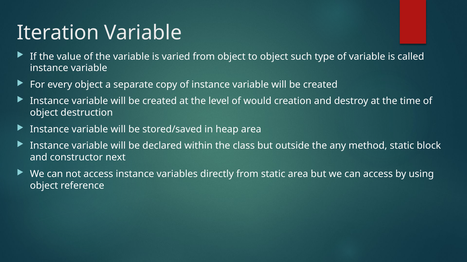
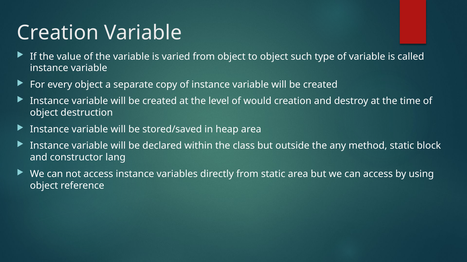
Iteration: Iteration -> Creation (58, 33)
next: next -> lang (116, 158)
